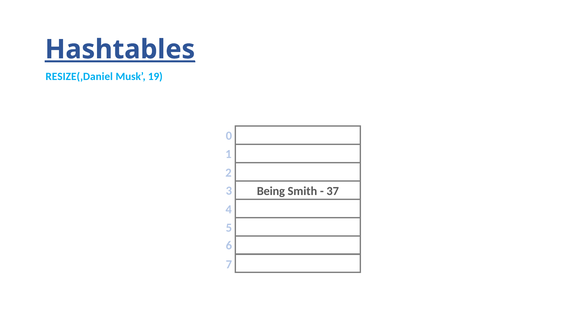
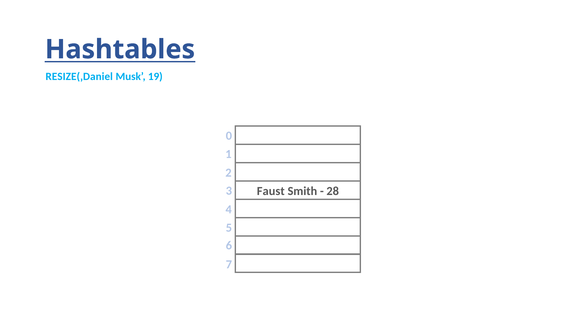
Hashtables underline: present -> none (120, 49)
Being: Being -> Faust (271, 191)
37: 37 -> 28 (333, 191)
